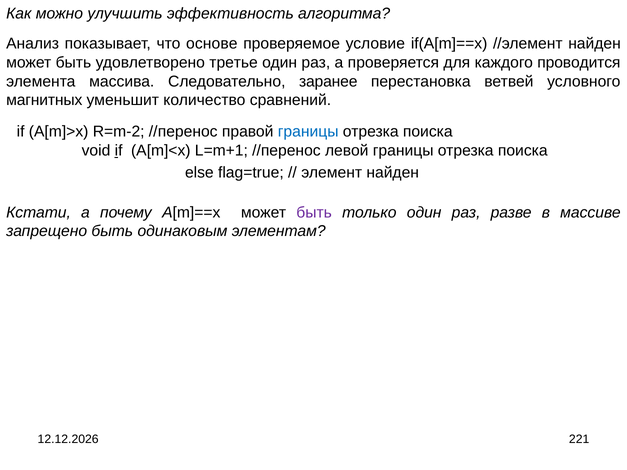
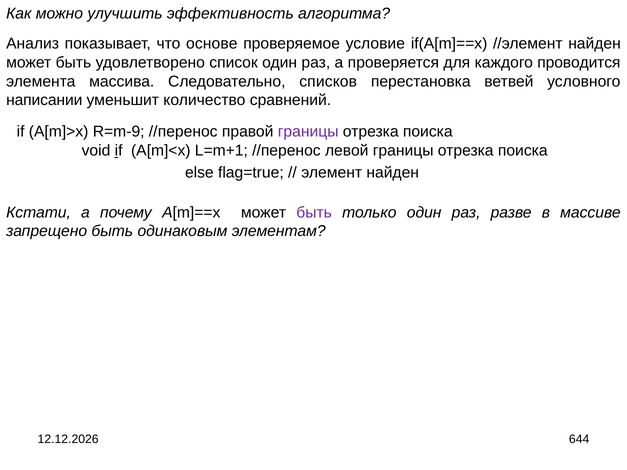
третье: третье -> список (234, 63)
заранее: заранее -> списков (328, 81)
магнитных: магнитных -> написании (44, 100)
R=m-2: R=m-2 -> R=m-9 (119, 131)
границы colour: blue -> purple (308, 131)
221: 221 -> 644 (579, 440)
